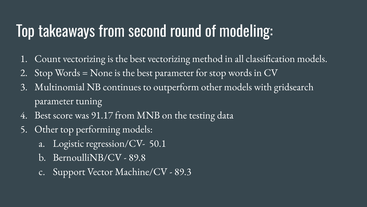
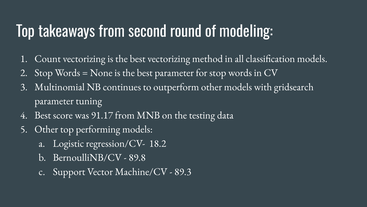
50.1: 50.1 -> 18.2 (158, 143)
